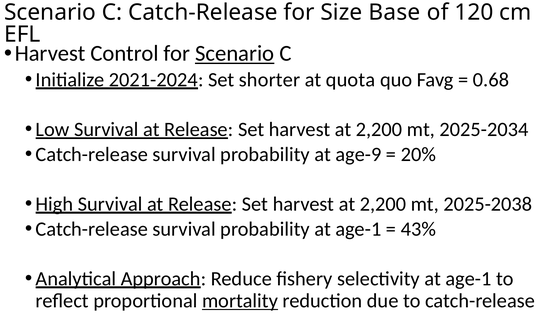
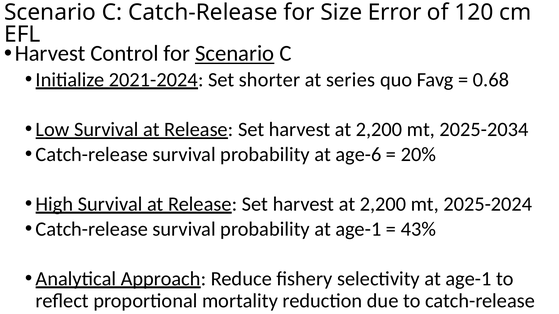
Base: Base -> Error (395, 12)
quota: quota -> series (351, 80)
age-9: age-9 -> age-6 (358, 155)
2025-2038: 2025-2038 -> 2025-2024 (488, 204)
mortality underline: present -> none (240, 301)
